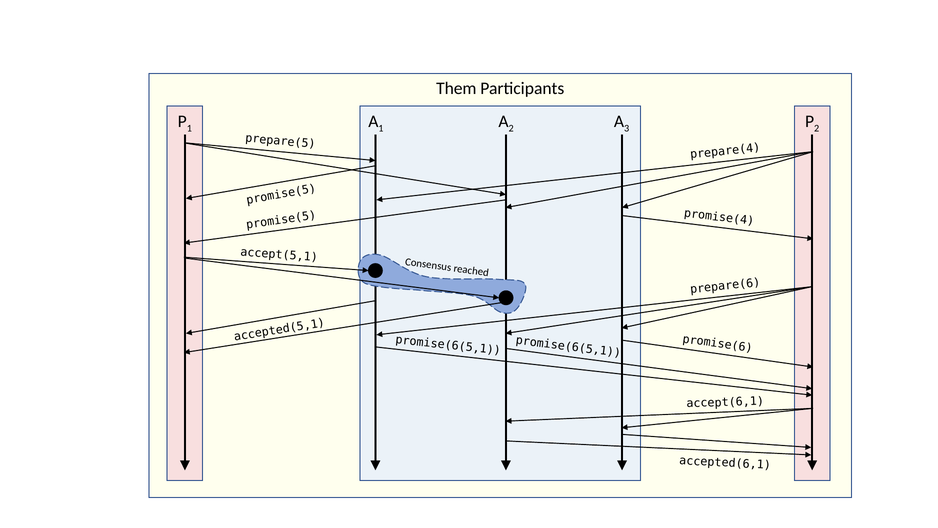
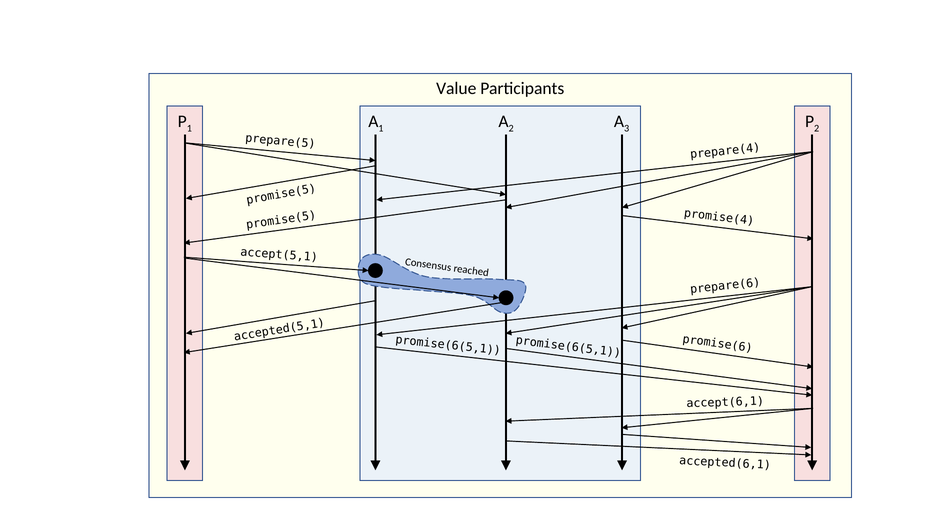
Them: Them -> Value (456, 89)
